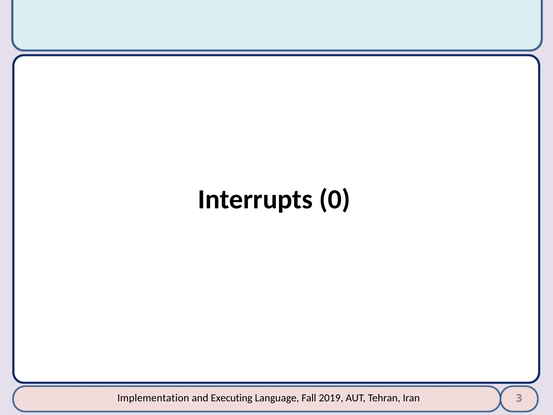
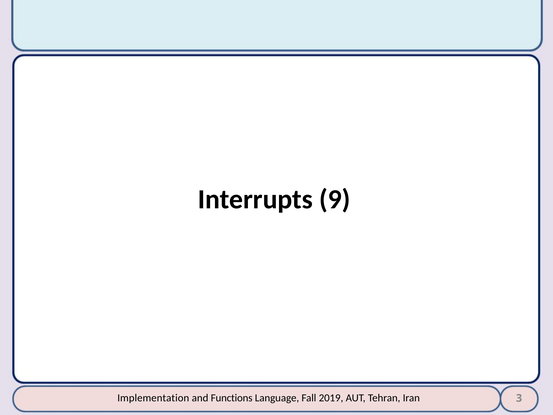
0: 0 -> 9 (335, 199)
Executing: Executing -> Functions (232, 398)
